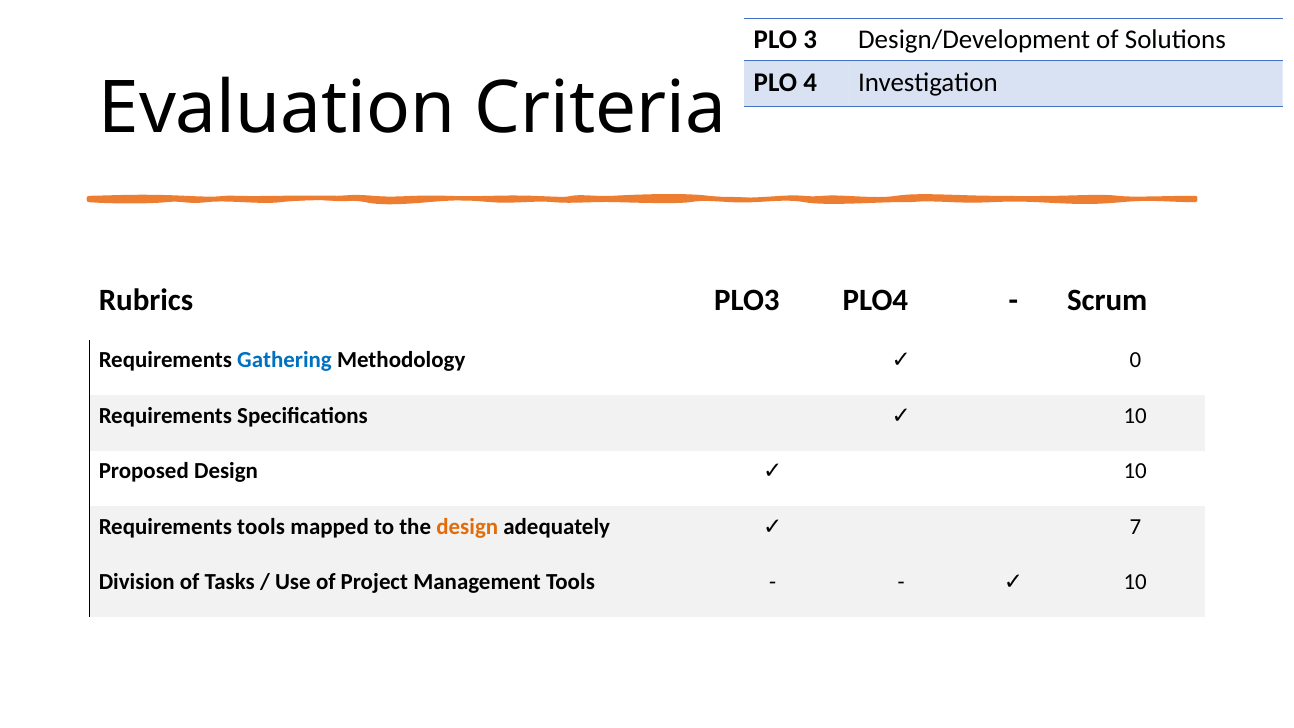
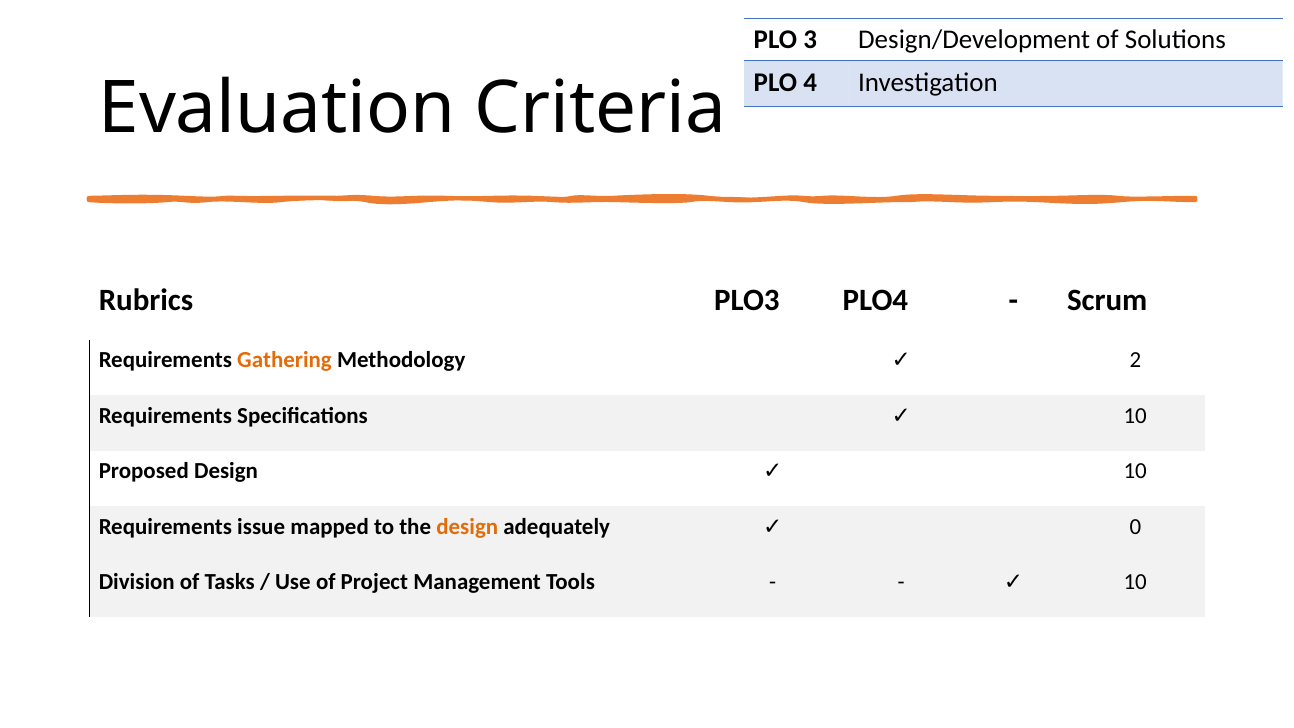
Gathering colour: blue -> orange (284, 360)
0: 0 -> 2 (1135, 360)
Requirements tools: tools -> issue (261, 527)
7: 7 -> 0 (1135, 527)
